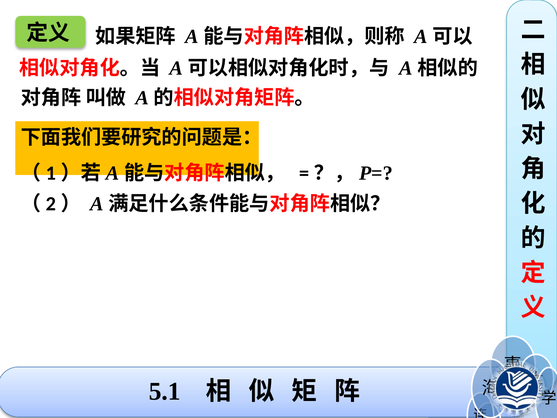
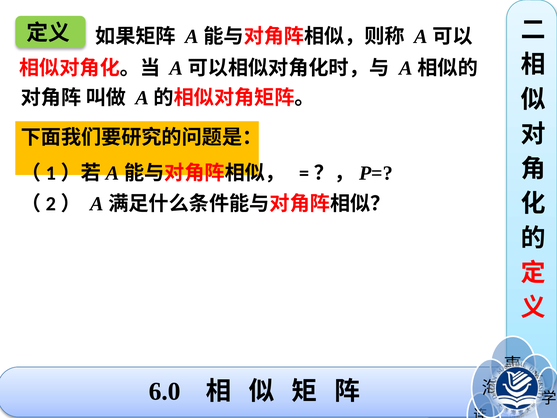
5.1: 5.1 -> 6.0 (165, 391)
